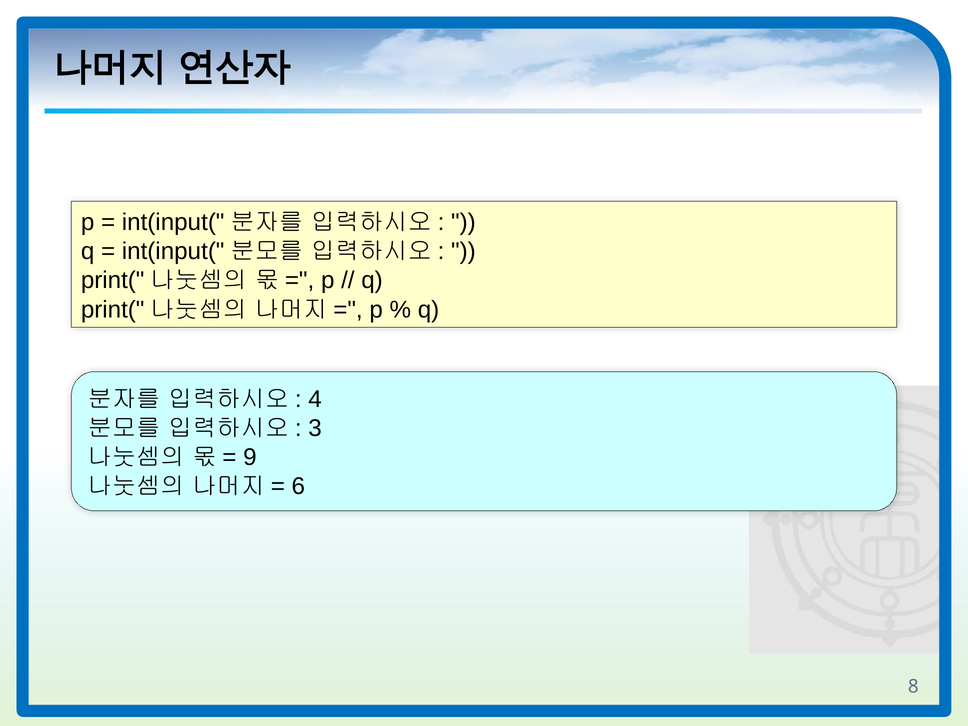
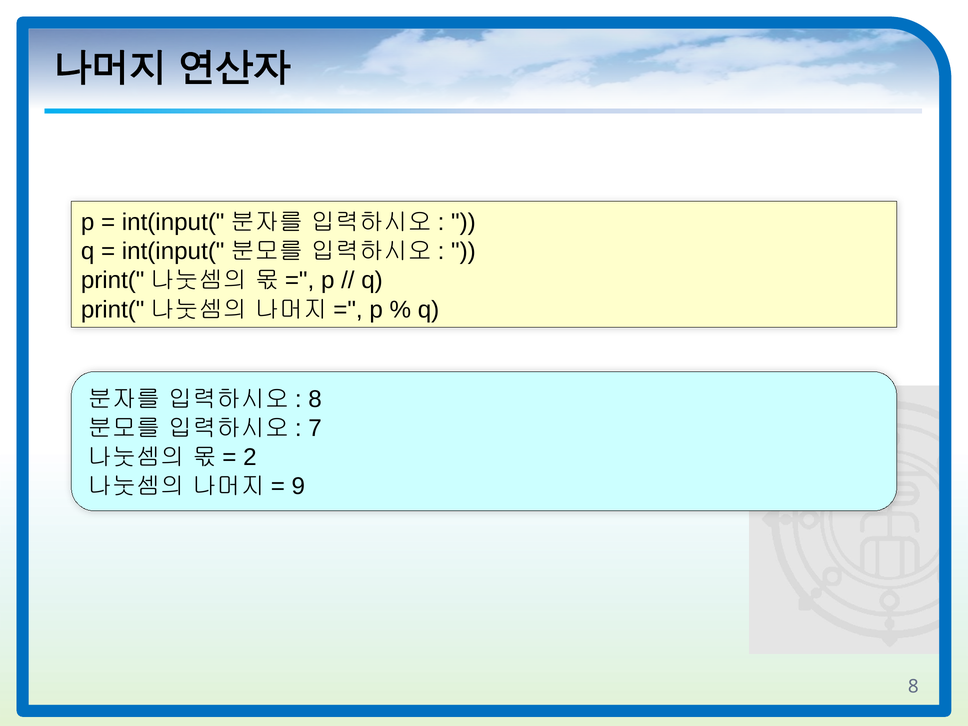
4: 4 -> 8 (315, 399)
3: 3 -> 7 (315, 428)
9: 9 -> 2 (250, 457)
6: 6 -> 9 (298, 486)
